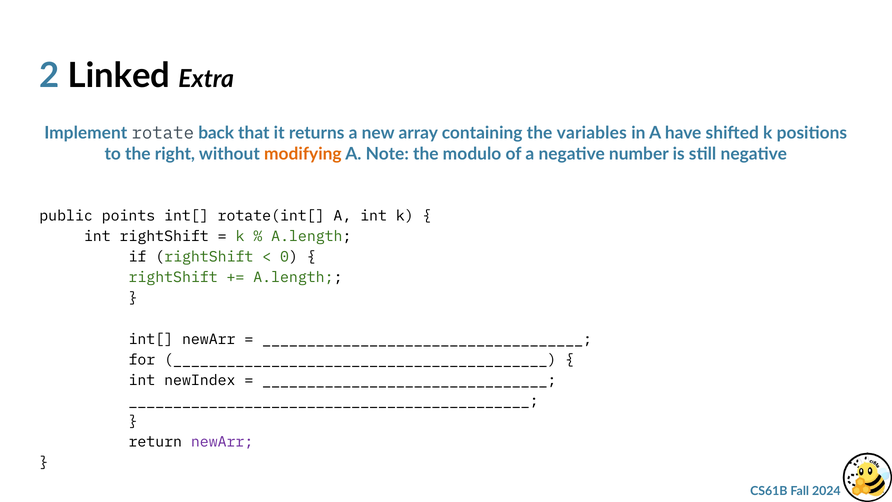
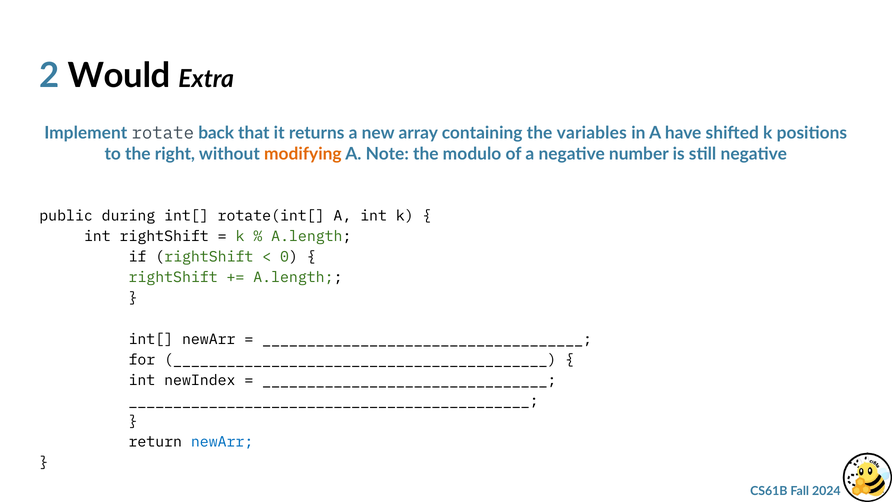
Linked: Linked -> Would (119, 76)
points: points -> during (128, 216)
newArr colour: purple -> blue (222, 442)
